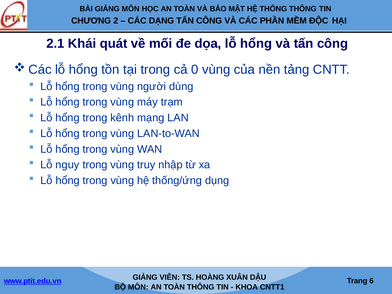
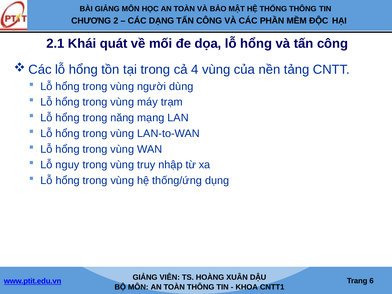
0: 0 -> 4 (195, 70)
kênh: kênh -> năng (122, 118)
